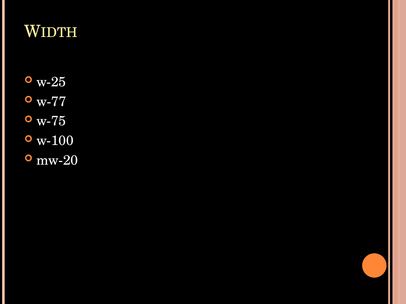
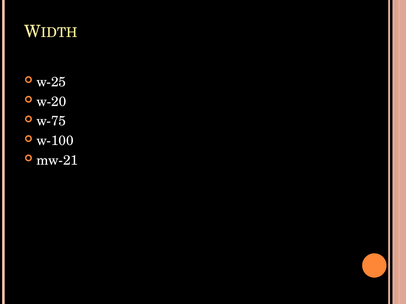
w-77: w-77 -> w-20 (51, 102)
mw-20: mw-20 -> mw-21 (57, 161)
